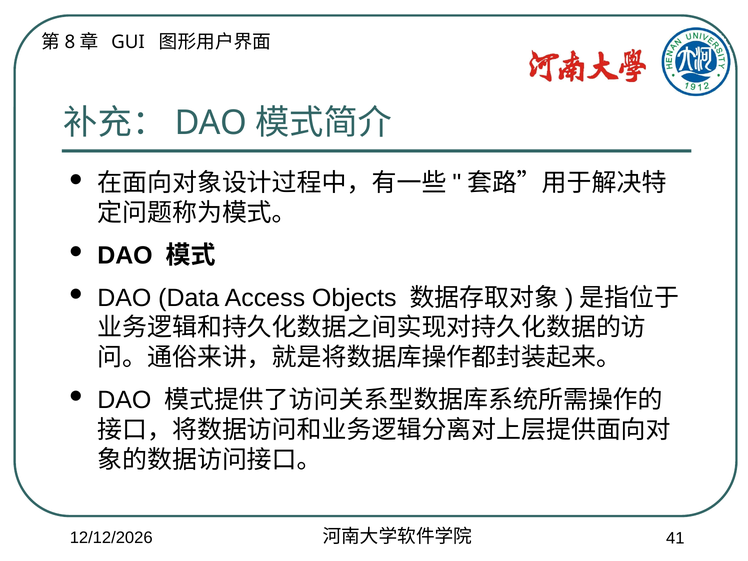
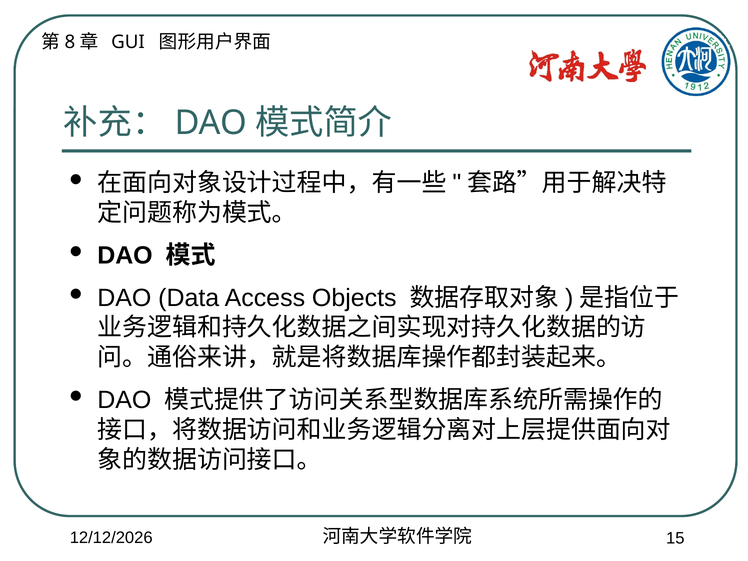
41: 41 -> 15 (675, 538)
